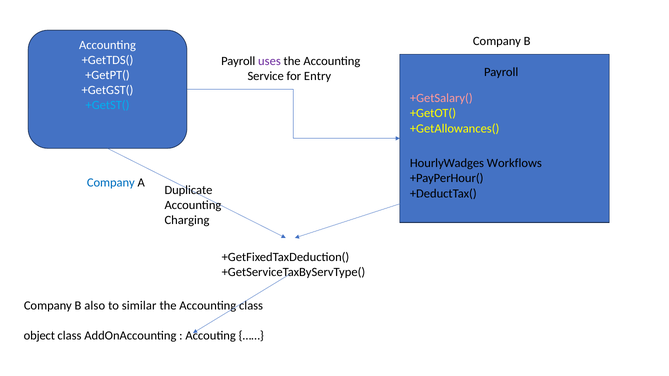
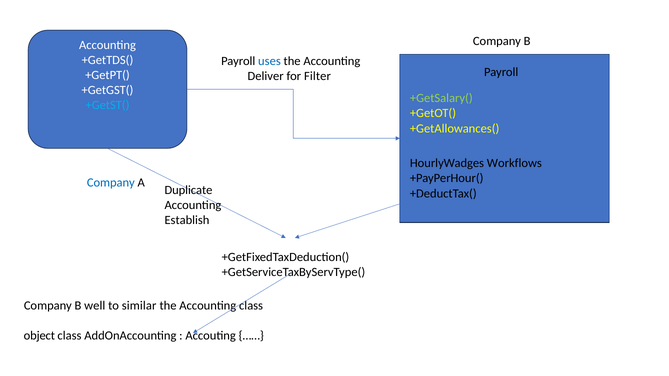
uses colour: purple -> blue (269, 61)
Service: Service -> Deliver (266, 76)
Entry: Entry -> Filter (317, 76)
+GetSalary( colour: pink -> light green (441, 98)
Charging: Charging -> Establish (187, 220)
also: also -> well (95, 306)
